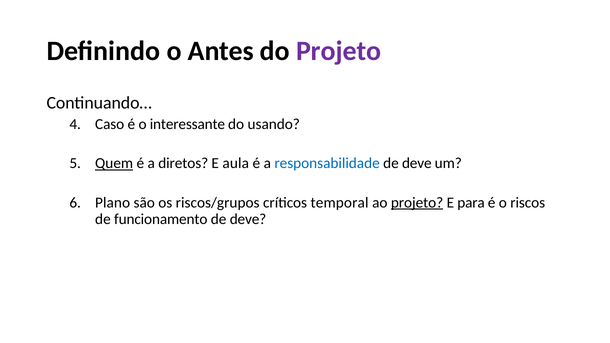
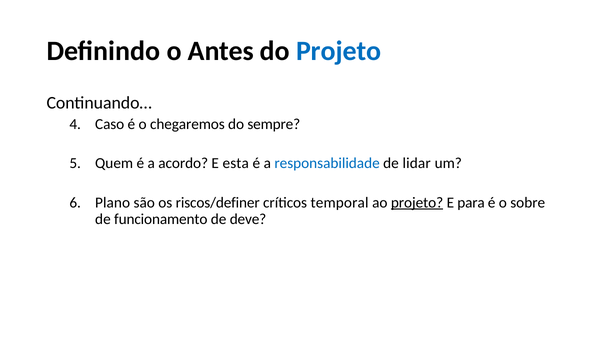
Projeto colour: purple -> blue (339, 51)
interessante: interessante -> chegaremos (187, 124)
usando: usando -> sempre (274, 124)
Quem underline: present -> none (114, 163)
diretos: diretos -> acordo (183, 163)
aula: aula -> esta (236, 163)
deve: deve -> lidar (417, 163)
riscos/grupos: riscos/grupos -> riscos/definer (218, 203)
riscos: riscos -> sobre (528, 203)
